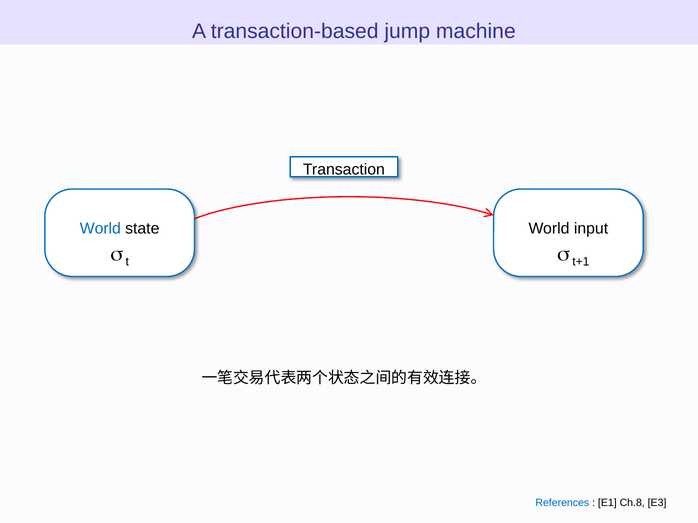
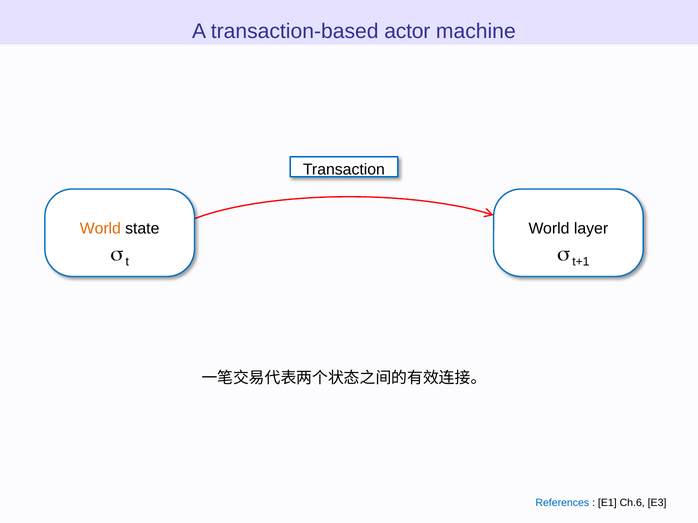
jump: jump -> actor (407, 31)
World colour: blue -> orange (100, 229)
input: input -> layer (591, 229)
Ch.8: Ch.8 -> Ch.6 (632, 503)
